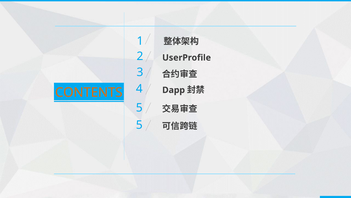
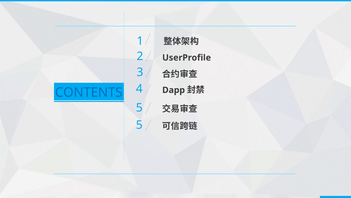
CONTENTS colour: orange -> blue (89, 92)
